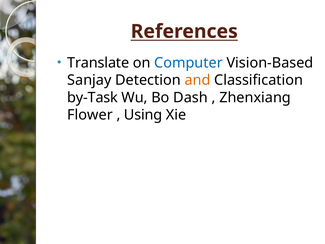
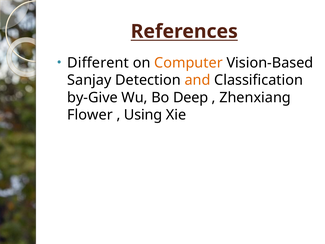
Translate: Translate -> Different (98, 63)
Computer colour: blue -> orange (188, 63)
by-Task: by-Task -> by-Give (92, 97)
Dash: Dash -> Deep (191, 97)
